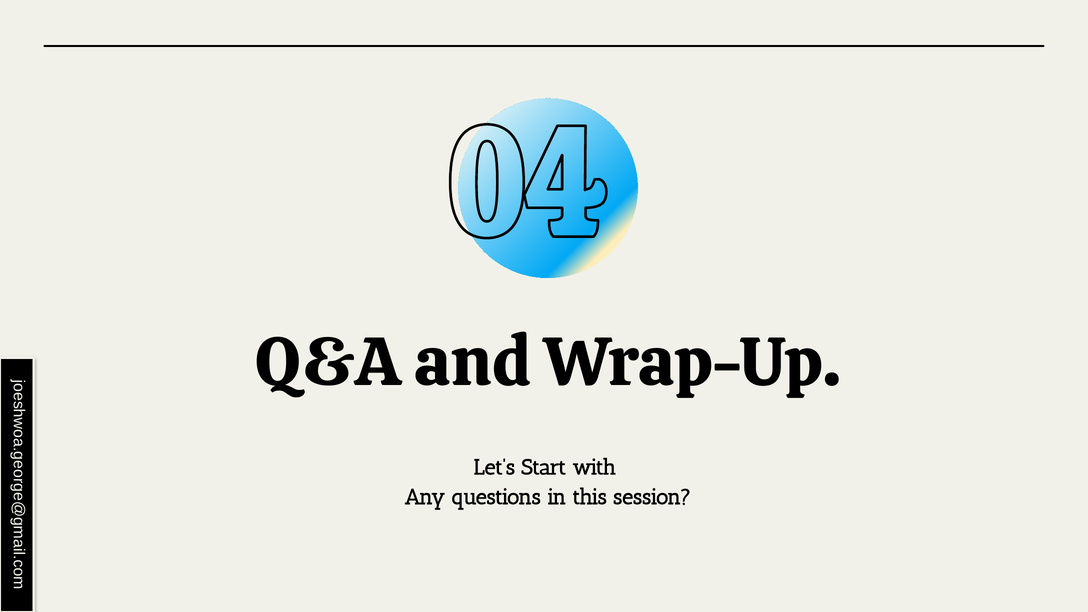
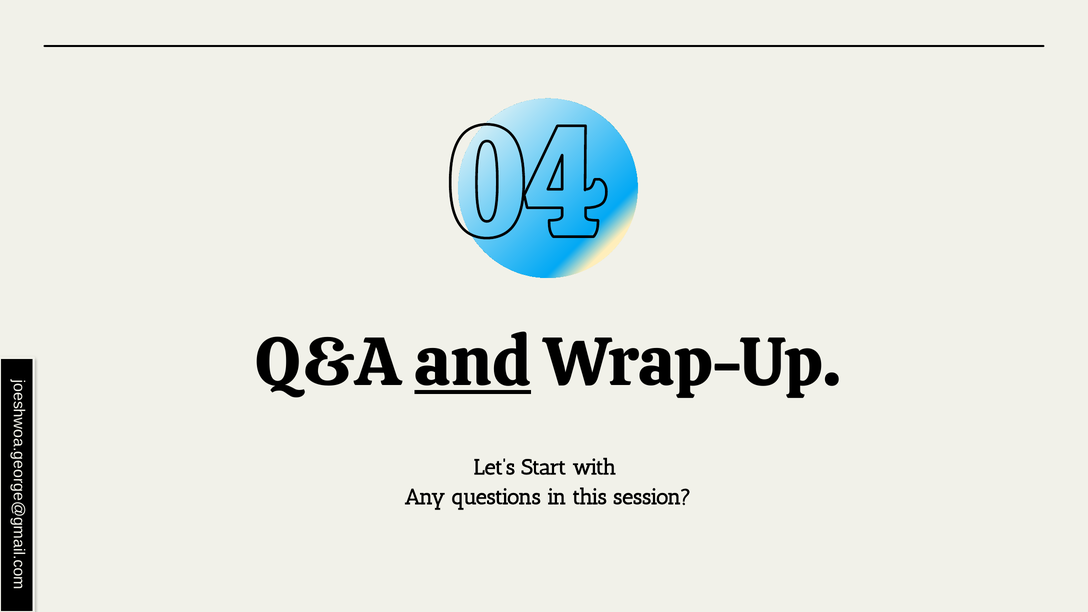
and underline: none -> present (473, 363)
